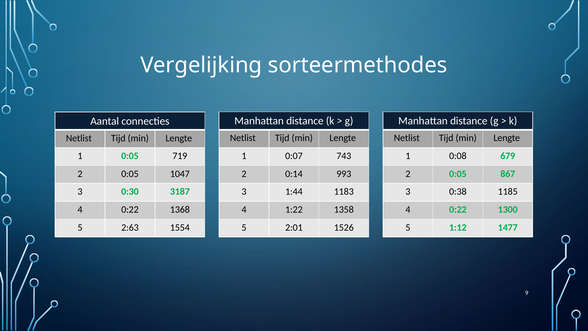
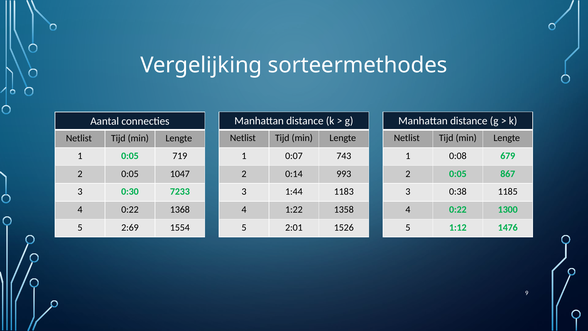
3187: 3187 -> 7233 (180, 192)
2:63: 2:63 -> 2:69 (130, 227)
1477: 1477 -> 1476 (508, 227)
